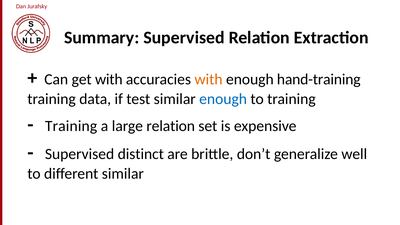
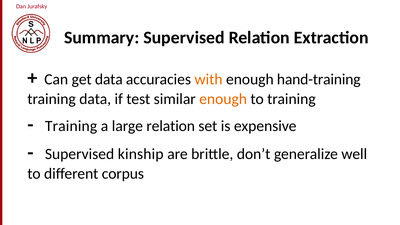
get with: with -> data (109, 79)
enough colour: blue -> orange (223, 99)
distinct: distinct -> kinship (141, 154)
different similar: similar -> corpus (123, 174)
